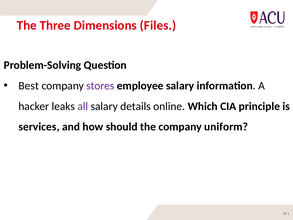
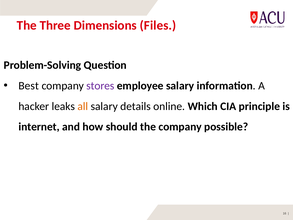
all colour: purple -> orange (83, 106)
services: services -> internet (39, 127)
uniform: uniform -> possible (226, 127)
